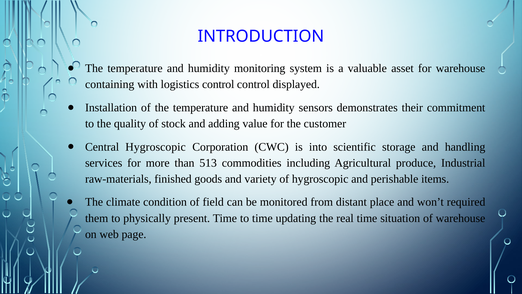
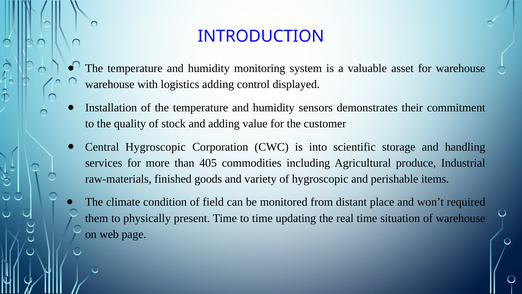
containing: containing -> warehouse (110, 84)
logistics control: control -> adding (218, 84)
513: 513 -> 405 (208, 163)
